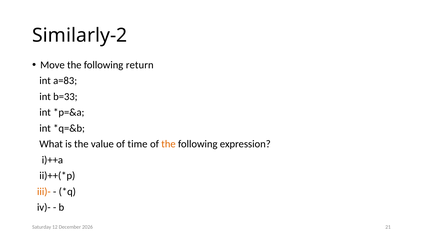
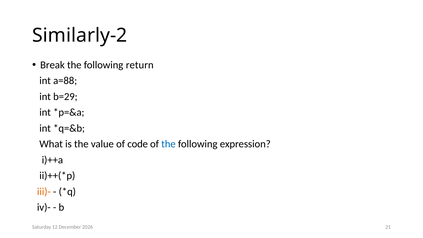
Move: Move -> Break (52, 65)
a=83: a=83 -> a=88 (65, 81)
b=33: b=33 -> b=29 (65, 97)
time: time -> code (138, 144)
the colour: orange -> blue (168, 144)
